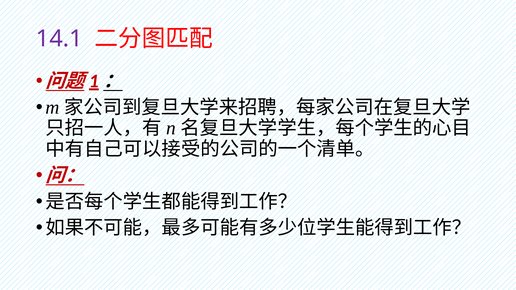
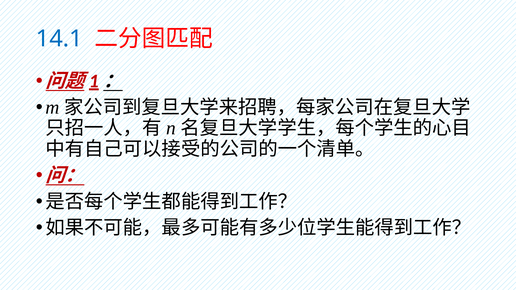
14.1 colour: purple -> blue (59, 39)
